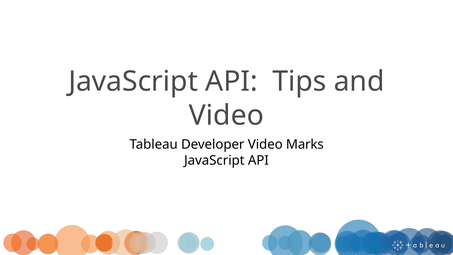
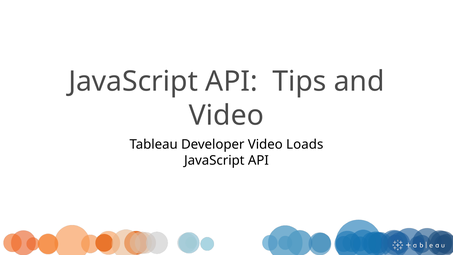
Marks: Marks -> Loads (305, 144)
